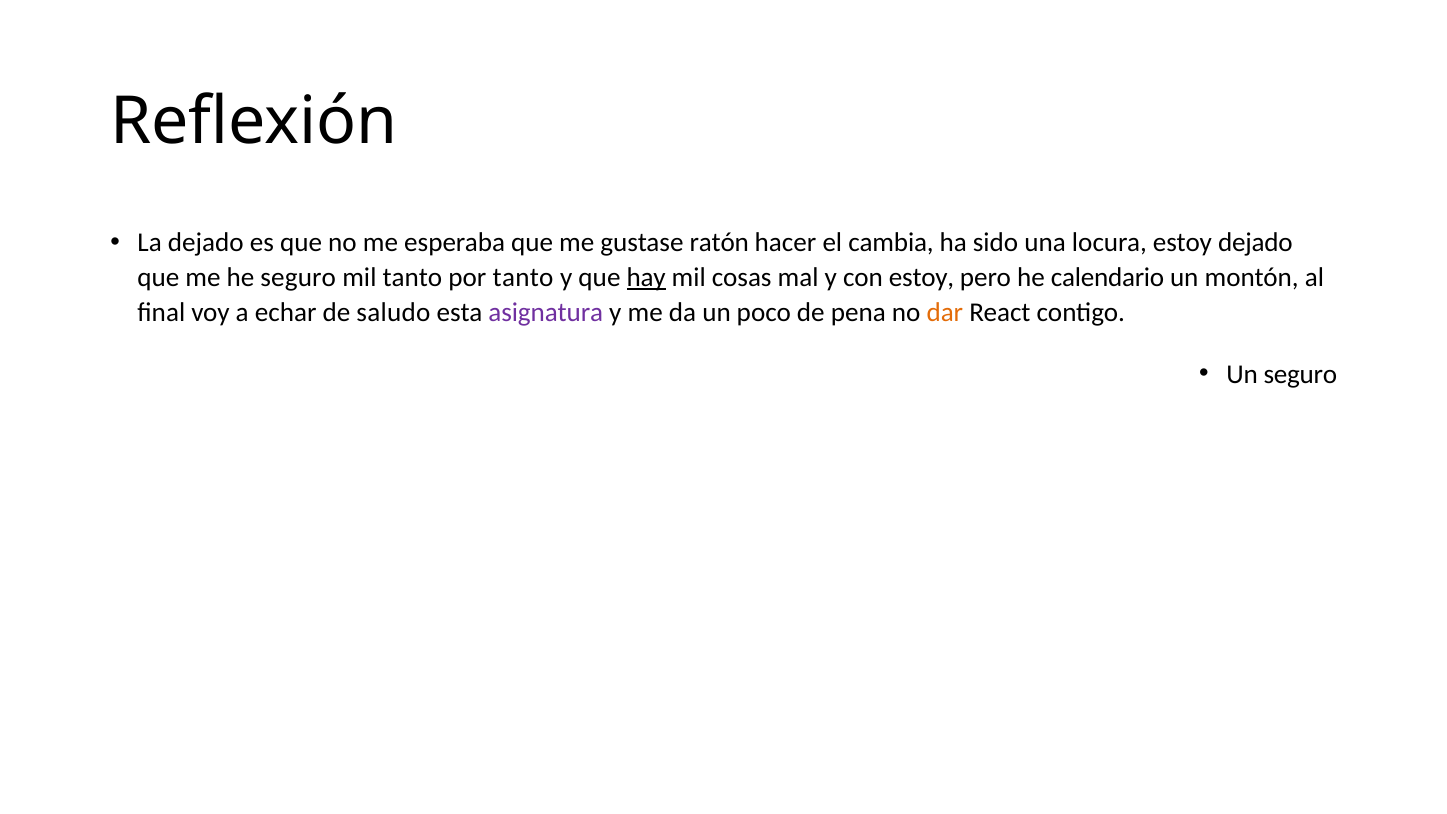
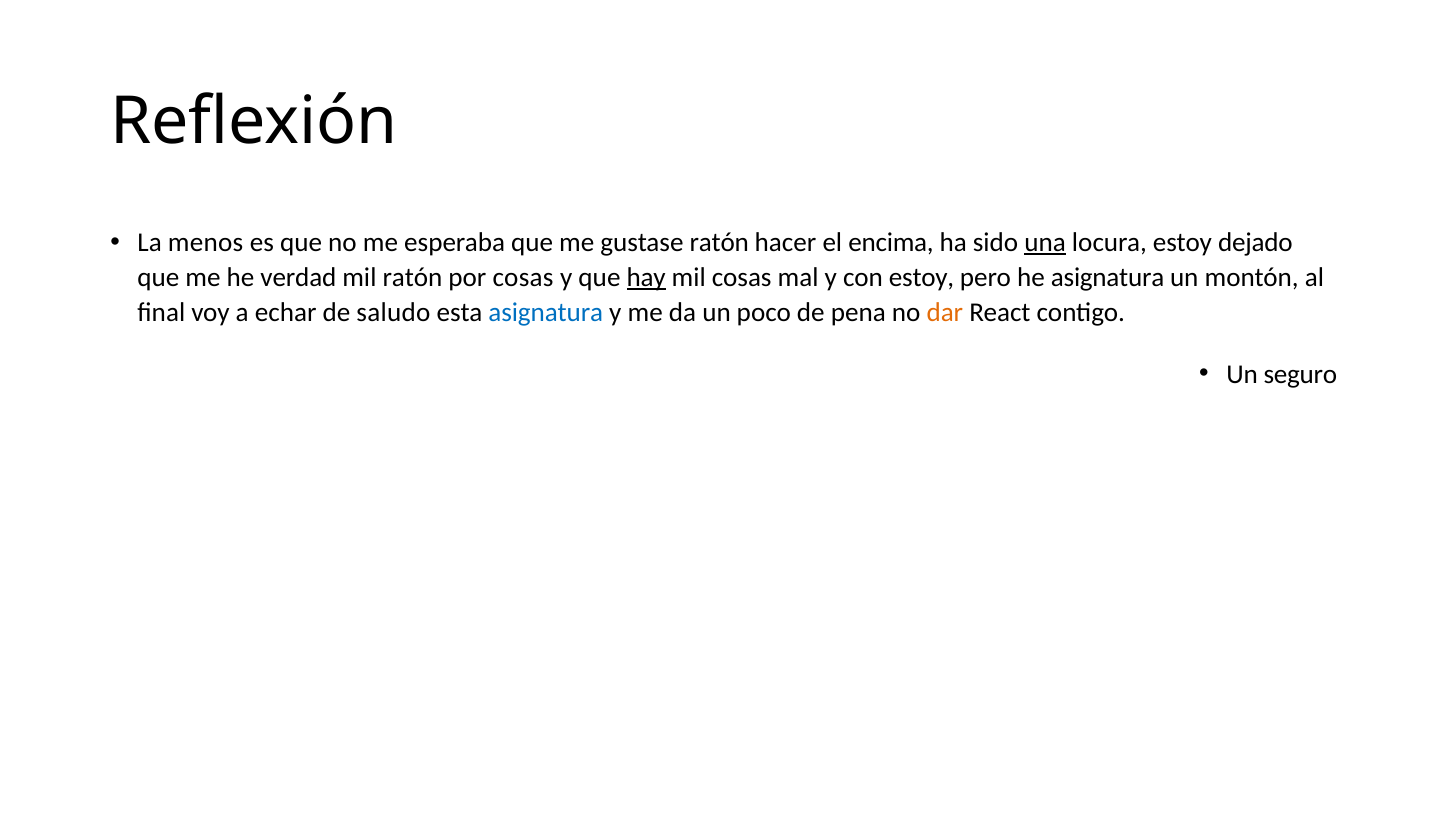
La dejado: dejado -> menos (206, 243)
cambia: cambia -> encima (891, 243)
una underline: none -> present (1045, 243)
he seguro: seguro -> verdad (298, 277)
mil tanto: tanto -> ratón (412, 277)
por tanto: tanto -> cosas (523, 277)
he calendario: calendario -> asignatura (1108, 277)
asignatura colour: purple -> blue (546, 312)
